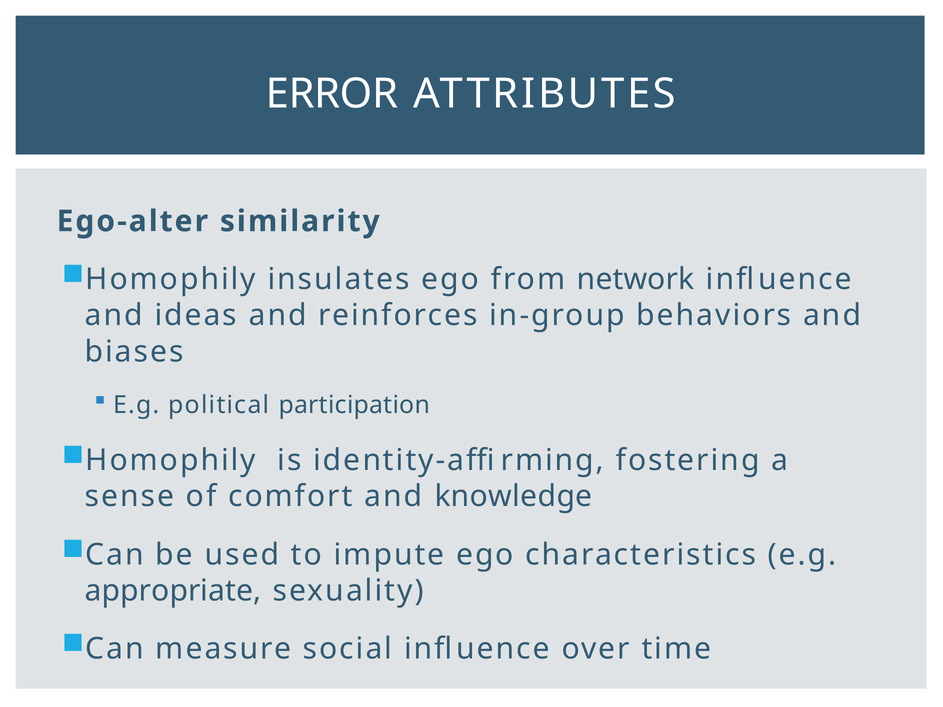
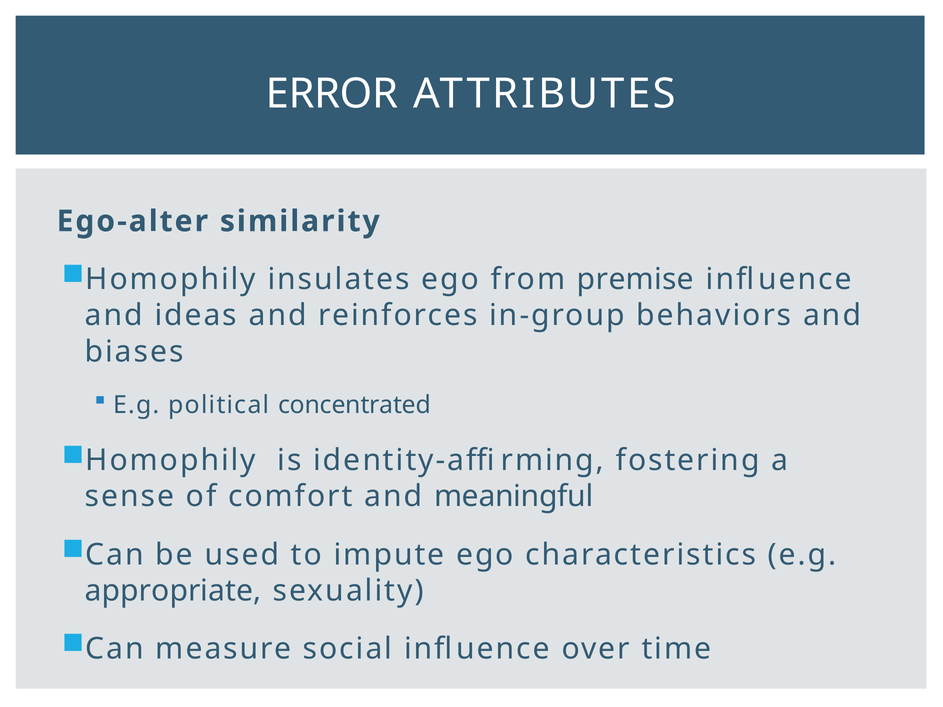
network: network -> premise (635, 279)
participation: participation -> concentrated (355, 405)
knowledge: knowledge -> meaningful (514, 497)
